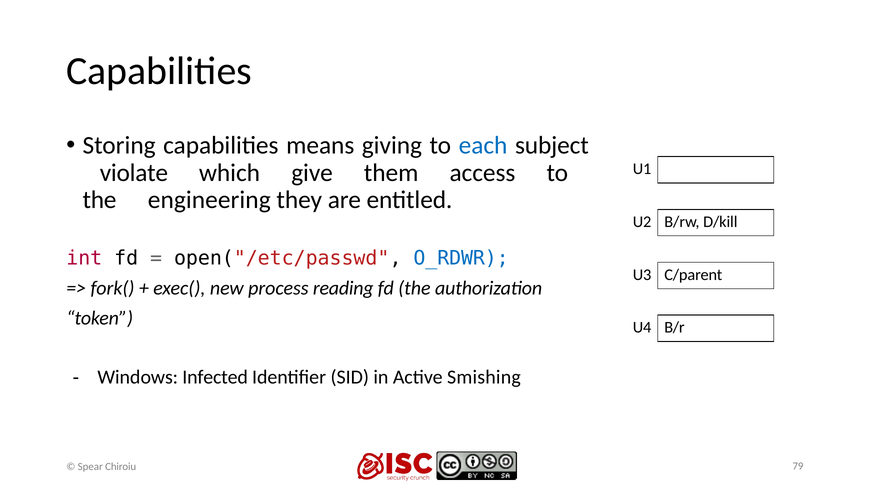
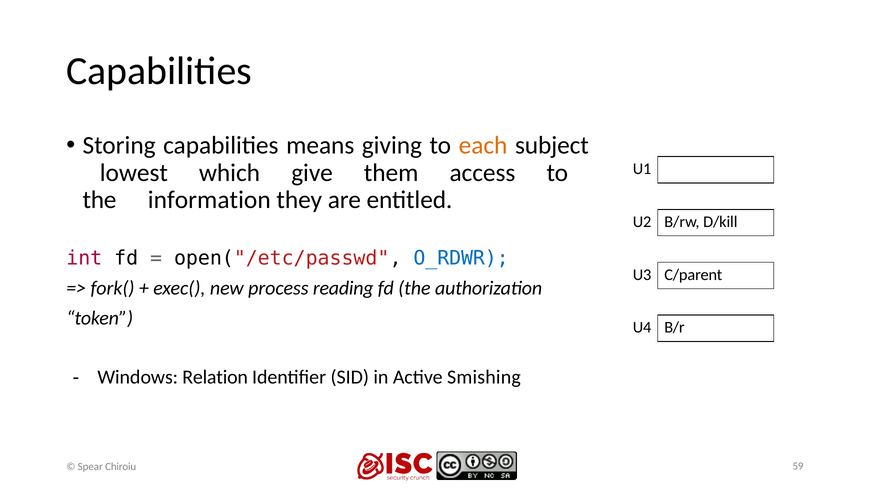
each colour: blue -> orange (483, 145)
violate: violate -> lowest (134, 173)
engineering: engineering -> information (209, 200)
Infected: Infected -> Relation (215, 378)
79: 79 -> 59 (798, 467)
